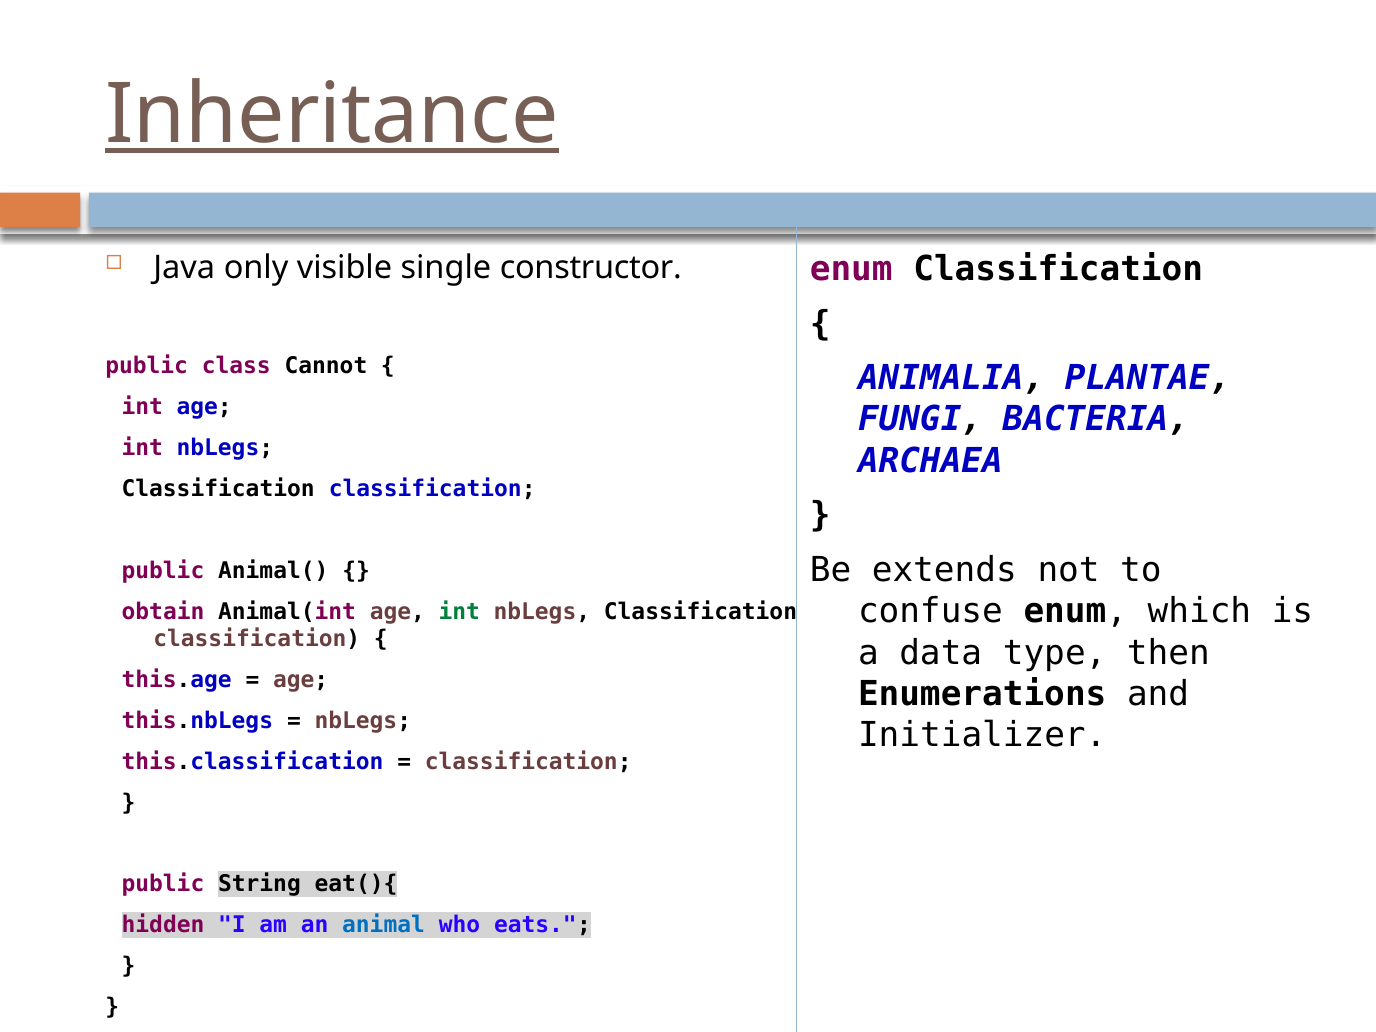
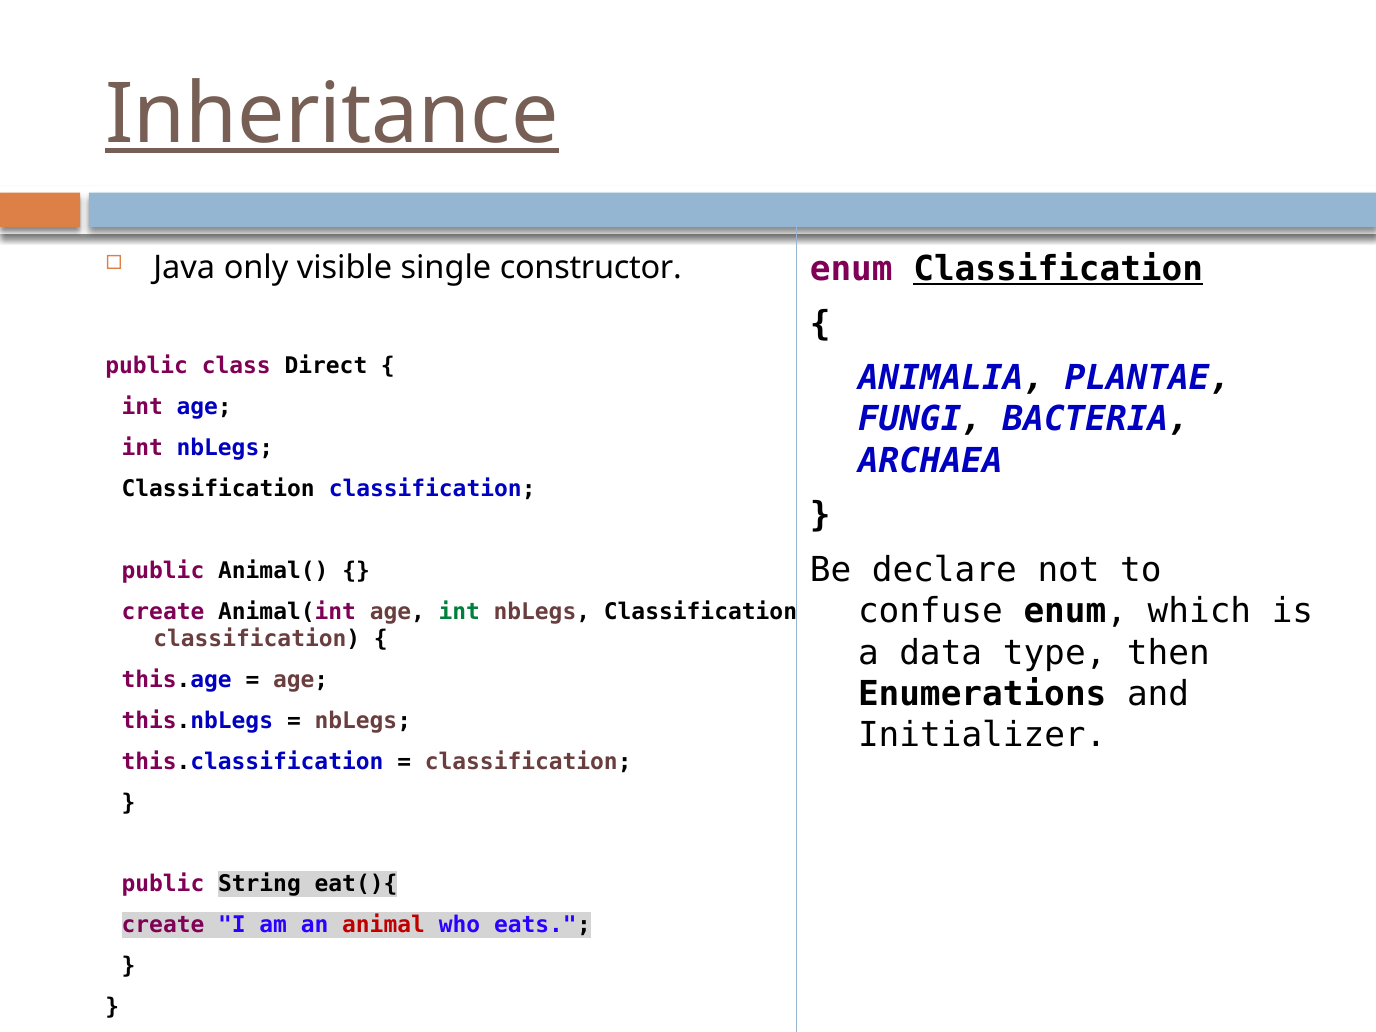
Classification underline: none -> present (1058, 269)
Cannot: Cannot -> Direct (326, 366)
extends: extends -> declare (944, 570)
obtain: obtain -> create (163, 611)
hidden: hidden -> create (163, 925)
animal colour: blue -> red (384, 925)
